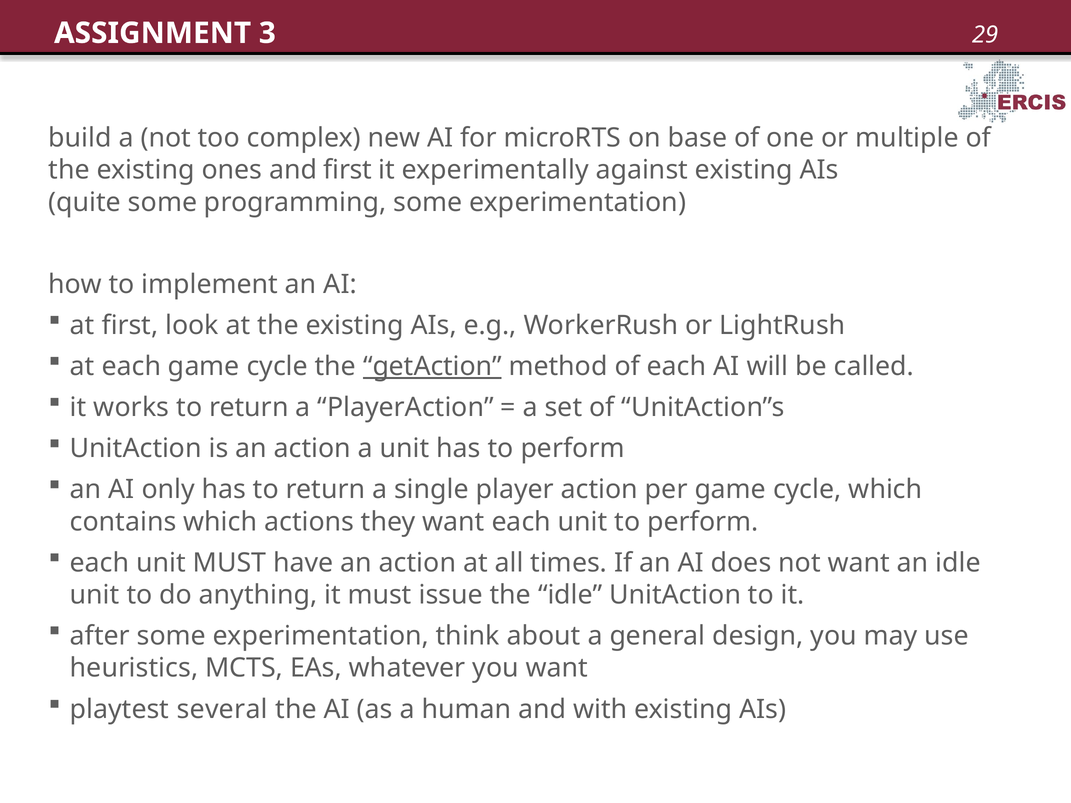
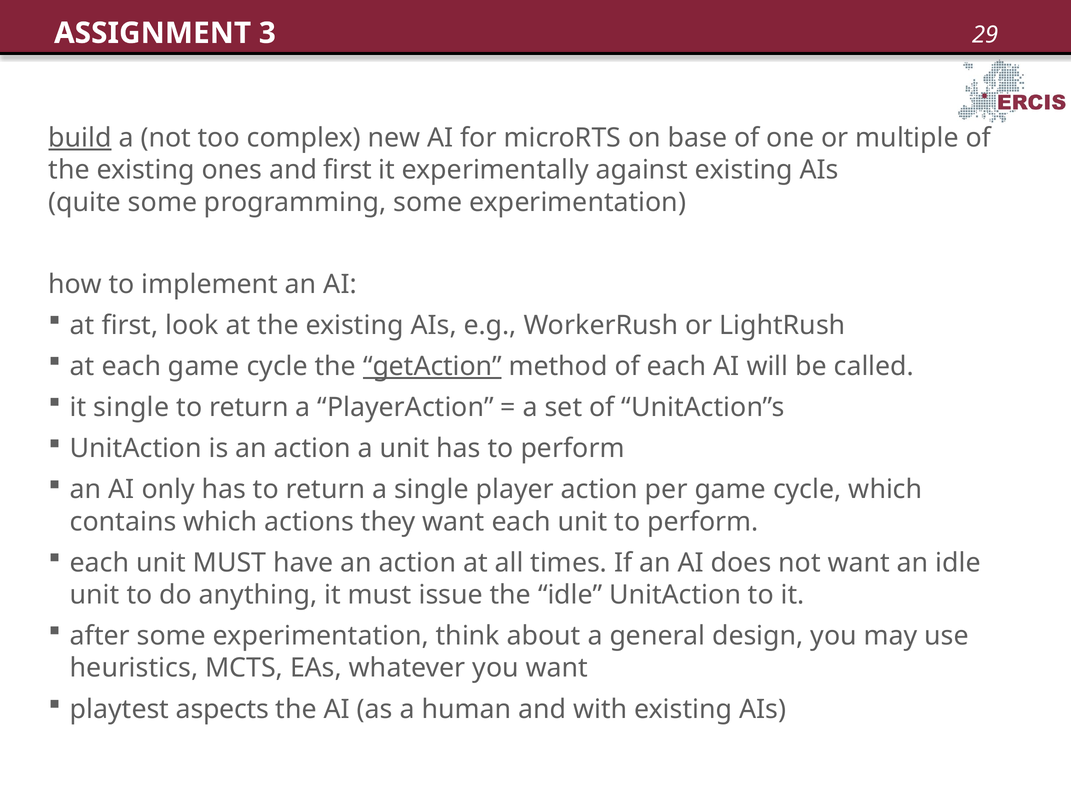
build underline: none -> present (80, 138)
it works: works -> single (131, 408)
several: several -> aspects (222, 709)
